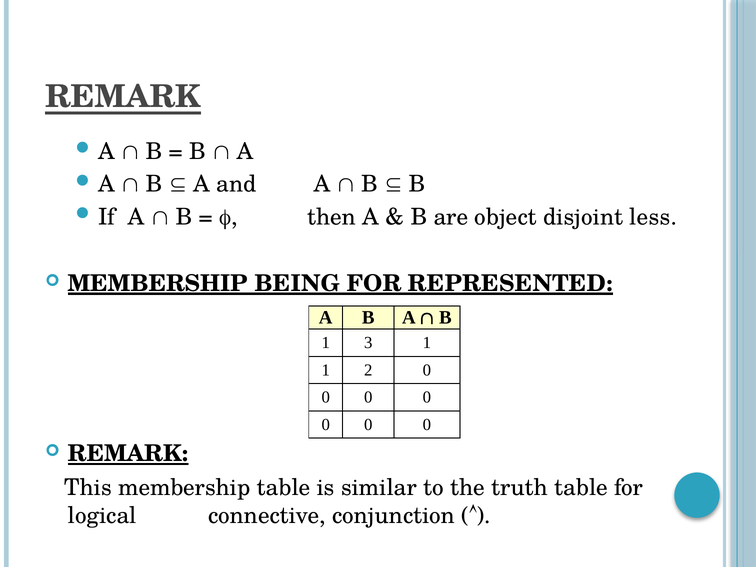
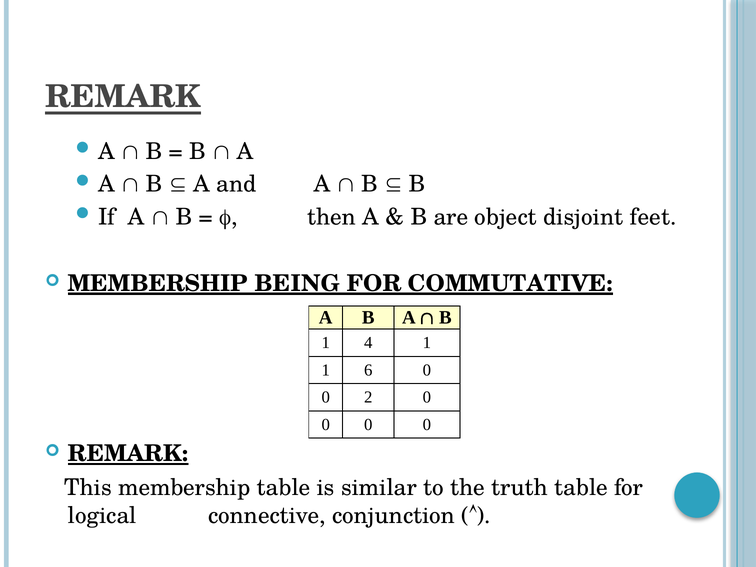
less: less -> feet (653, 217)
REPRESENTED: REPRESENTED -> COMMUTATIVE (510, 284)
3: 3 -> 4 (368, 343)
2: 2 -> 6 (368, 370)
0: 0 -> 2 (368, 397)
